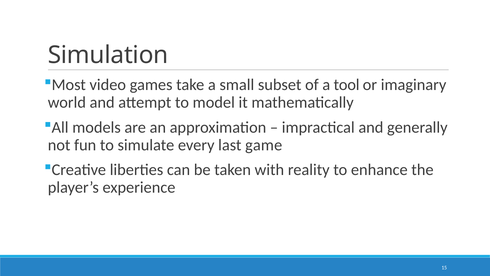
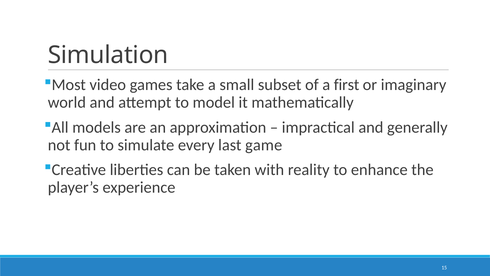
tool: tool -> first (347, 85)
